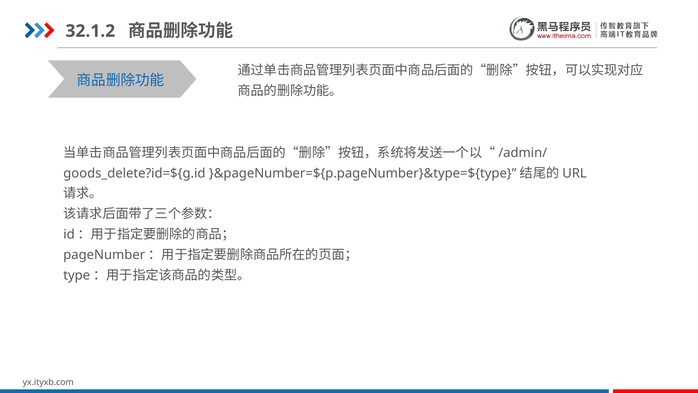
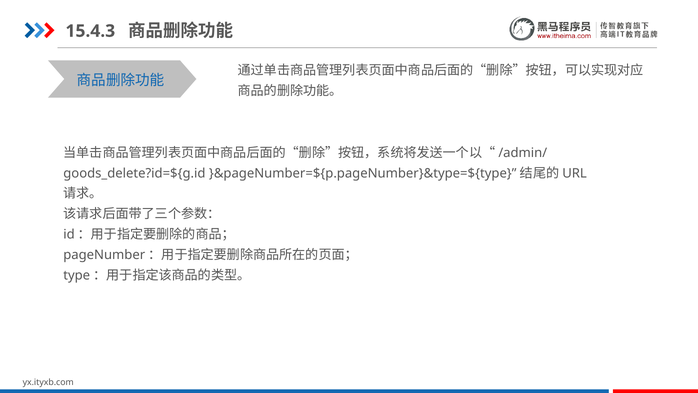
32.1.2: 32.1.2 -> 15.4.3 (90, 31)
